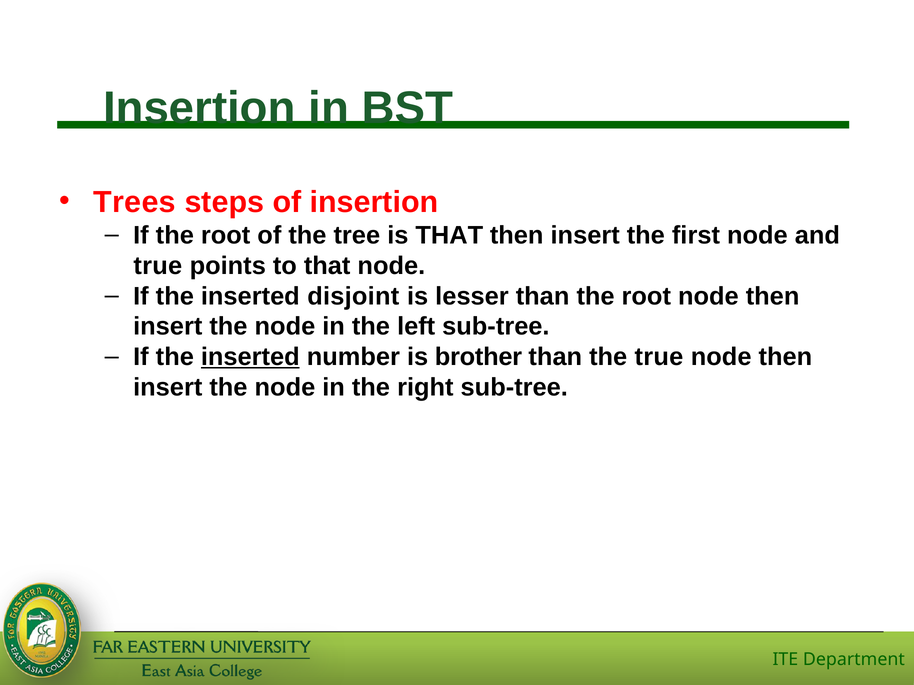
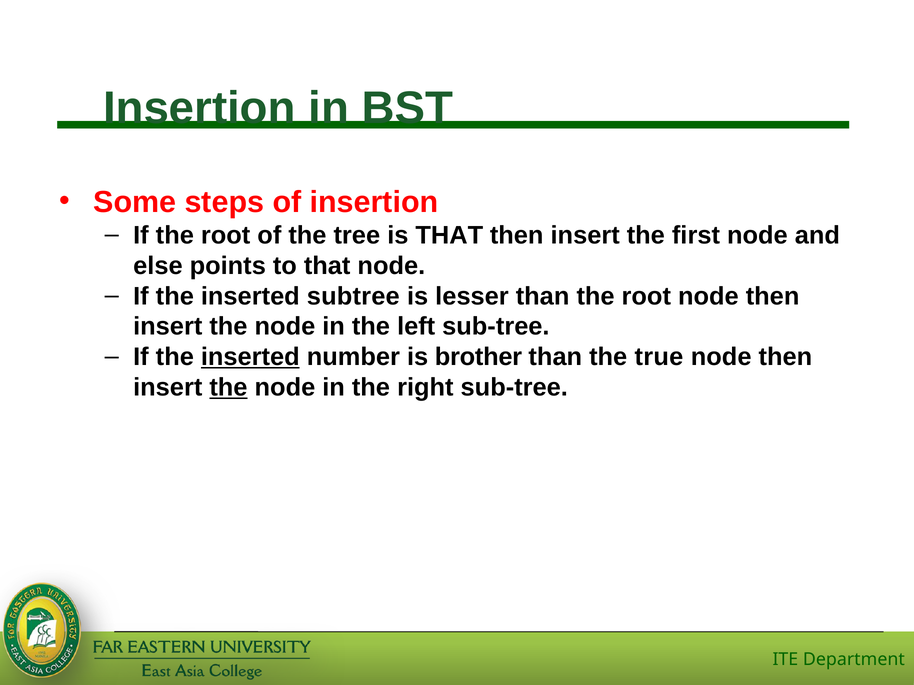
Trees: Trees -> Some (135, 202)
true: true -> else (158, 266)
disjoint: disjoint -> subtree (353, 296)
the underline: none -> present (228, 388)
